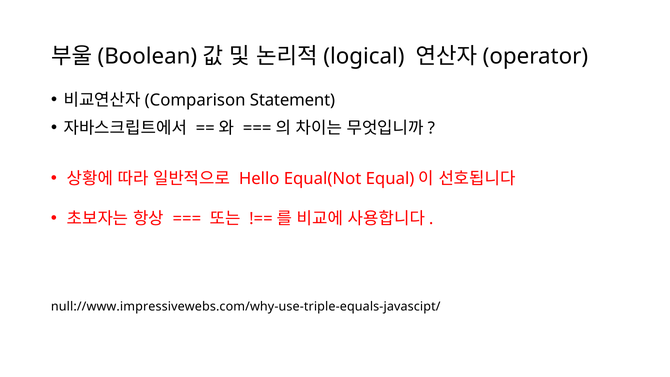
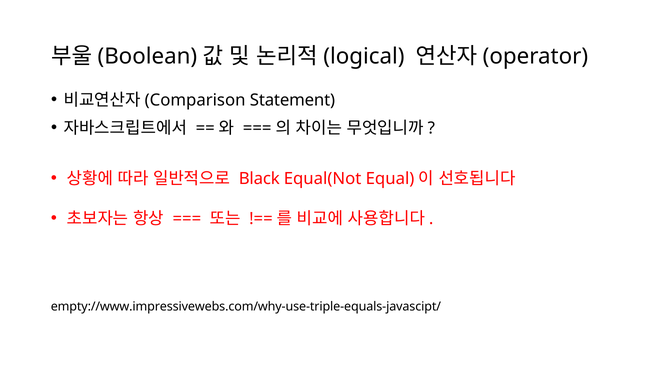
Hello: Hello -> Black (259, 179)
null://www.impressivewebs.com/why-use-triple-equals-javascipt/: null://www.impressivewebs.com/why-use-triple-equals-javascipt/ -> empty://www.impressivewebs.com/why-use-triple-equals-javascipt/ (246, 307)
